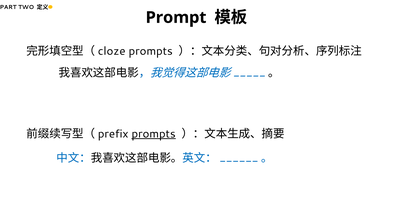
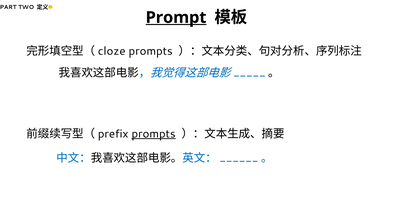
Prompt underline: none -> present (176, 17)
